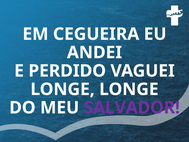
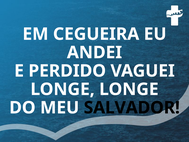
SALVADOR colour: purple -> black (132, 108)
